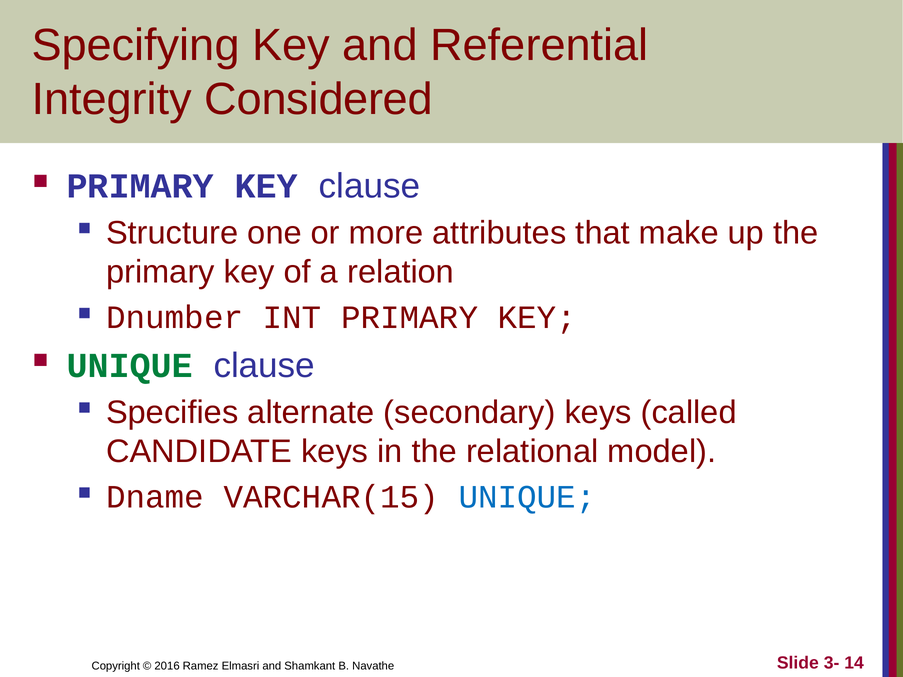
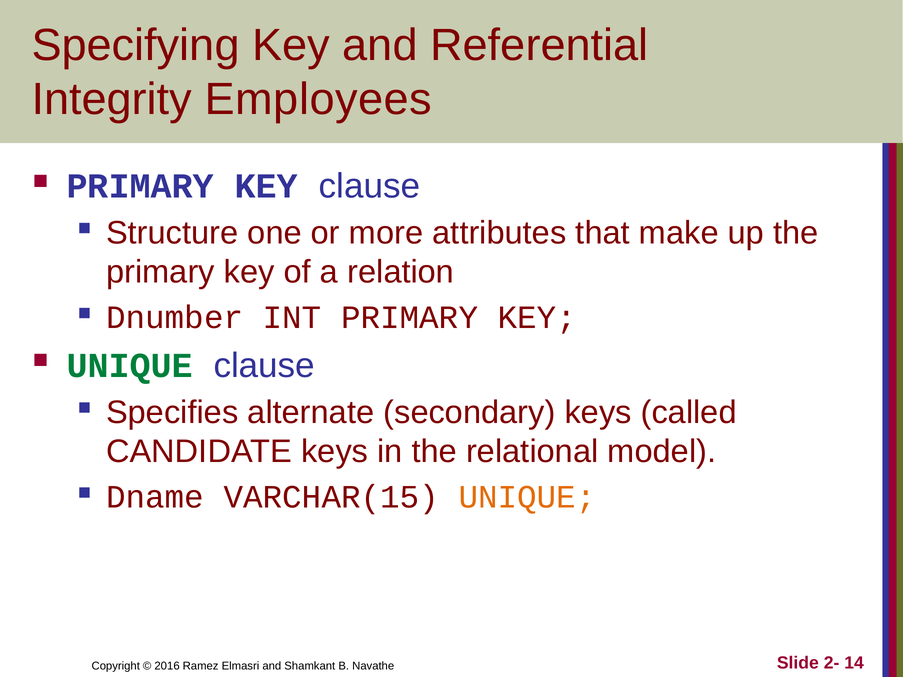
Considered: Considered -> Employees (318, 99)
UNIQUE colour: blue -> orange (527, 497)
3-: 3- -> 2- (832, 663)
